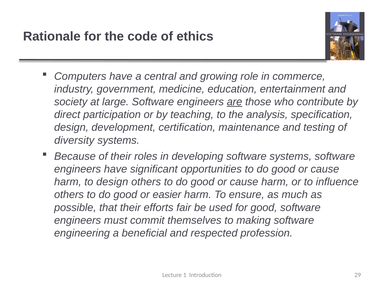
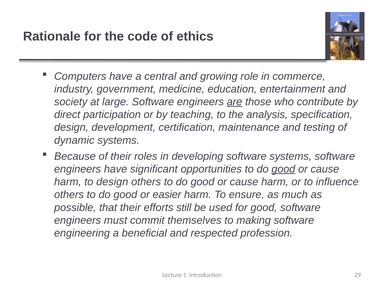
diversity: diversity -> dynamic (74, 140)
good underline: none -> present (283, 169)
fair: fair -> still (184, 207)
